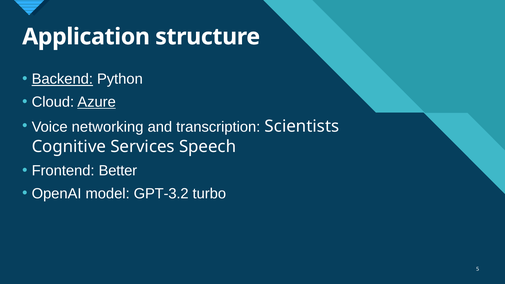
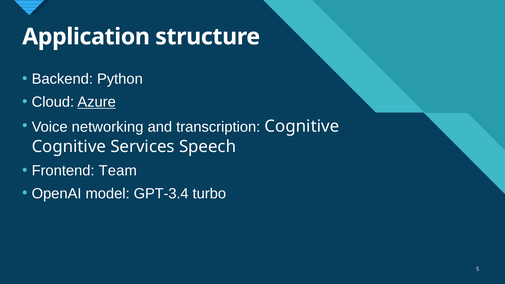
Backend underline: present -> none (62, 79)
transcription Scientists: Scientists -> Cognitive (302, 126)
Better: Better -> Team (118, 171)
GPT-3.2: GPT-3.2 -> GPT-3.4 (161, 194)
